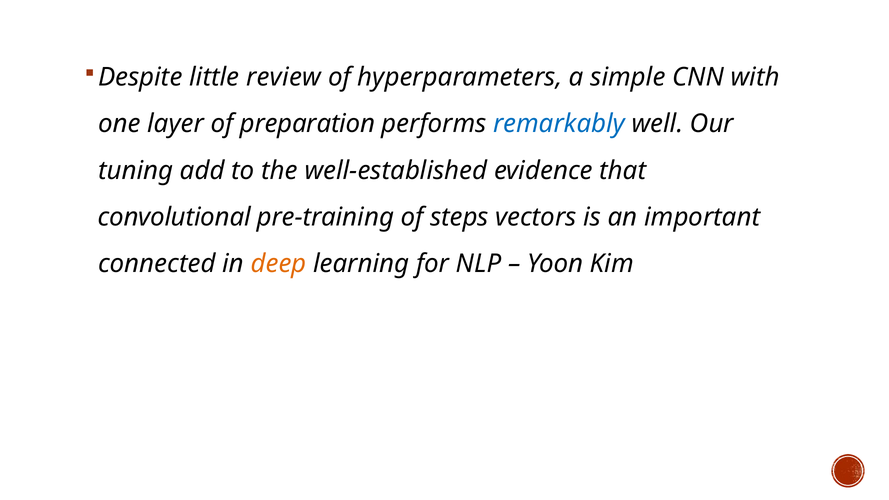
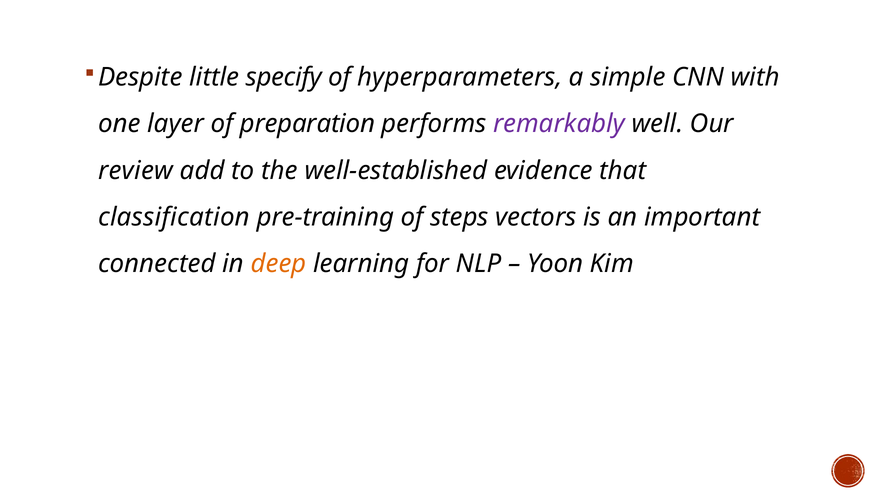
review: review -> specify (284, 77)
remarkably colour: blue -> purple (559, 124)
tuning: tuning -> review (136, 170)
convolutional: convolutional -> classification (174, 217)
